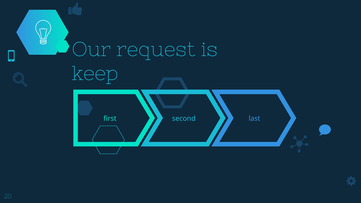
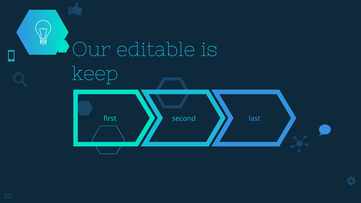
request: request -> editable (156, 49)
